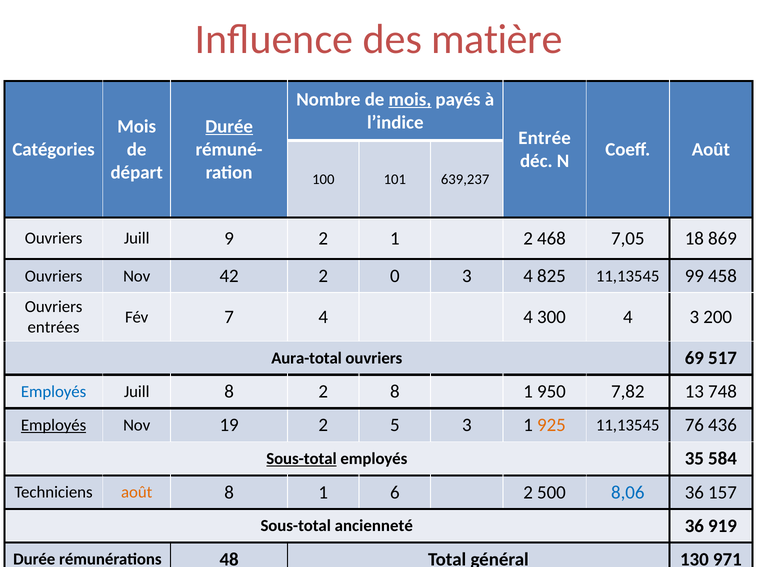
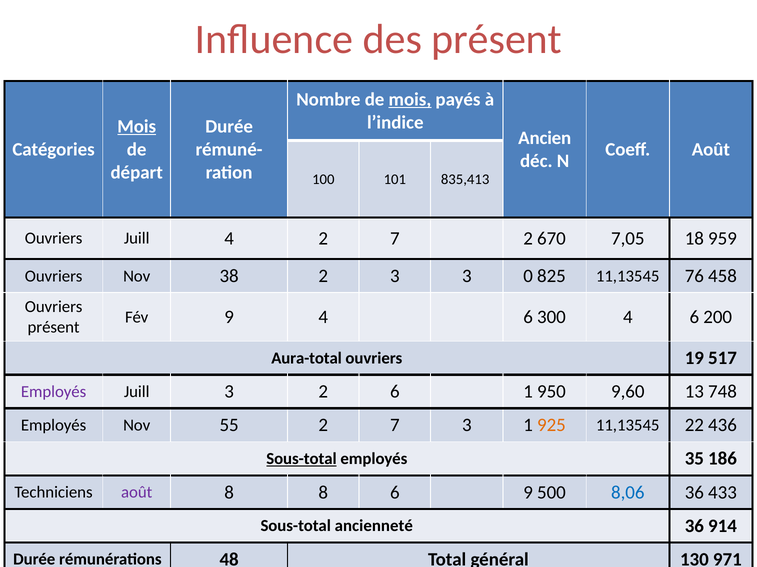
des matière: matière -> présent (497, 40)
Mois underline: none -> present (137, 127)
Durée underline: present -> none (229, 127)
Entrée: Entrée -> Ancien (545, 138)
639,237: 639,237 -> 835,413 (465, 179)
Juill 9: 9 -> 4 (229, 239)
1: 1 -> 7 (395, 239)
468: 468 -> 670 (551, 239)
869: 869 -> 959 (723, 239)
42: 42 -> 38 (229, 276)
2 0: 0 -> 3 (395, 276)
3 4: 4 -> 0 (528, 276)
99: 99 -> 76 (694, 276)
Fév 7: 7 -> 9 (229, 318)
4: 4 -> 6 (528, 318)
300 4 3: 3 -> 6 (694, 318)
entrées: entrées -> présent (54, 328)
69: 69 -> 19 (694, 359)
Employés colour: blue -> purple (54, 392)
Juill 8: 8 -> 3 (229, 392)
2 8: 8 -> 6 (395, 392)
7,82: 7,82 -> 9,60 (628, 392)
Employés underline: present -> none (54, 426)
19: 19 -> 55 (229, 426)
5: 5 -> 7 (395, 426)
76: 76 -> 22 (694, 426)
584: 584 -> 186 (723, 459)
août colour: orange -> purple (137, 493)
1: 1 -> 8 (323, 493)
6 2: 2 -> 9 (528, 493)
157: 157 -> 433 (723, 493)
919: 919 -> 914 (723, 526)
